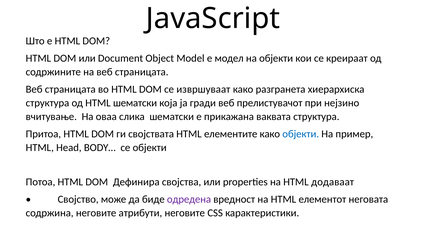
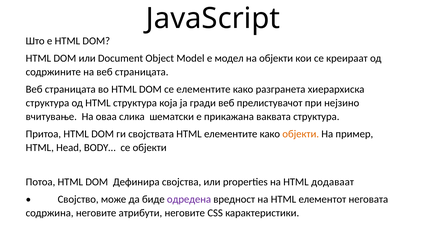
се извршуваат: извршуваат -> елементите (203, 89)
HTML шематски: шематски -> структура (135, 103)
објекти colour: blue -> orange (301, 134)
